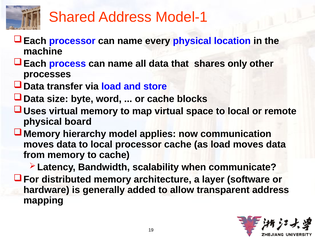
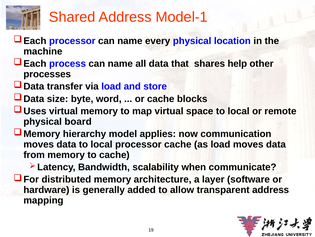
only: only -> help (237, 63)
